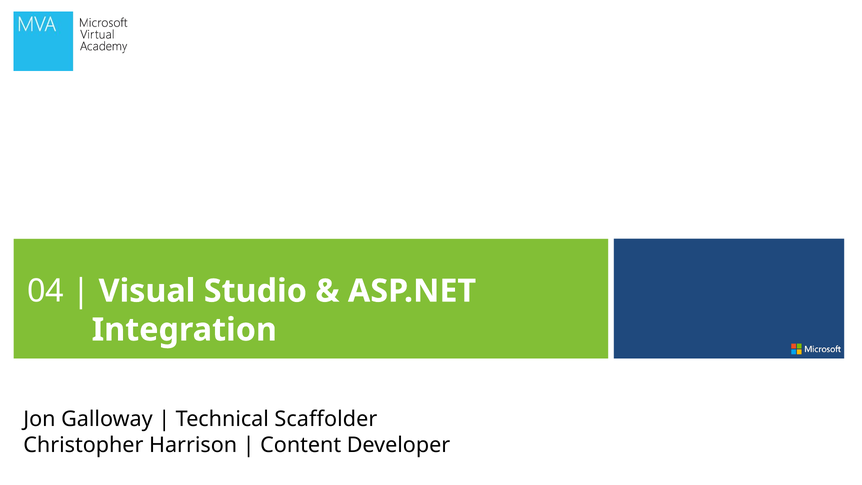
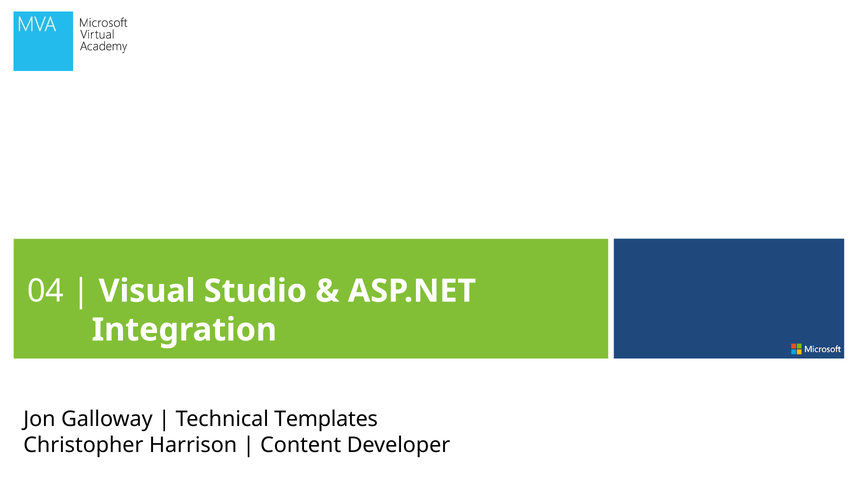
Scaffolder: Scaffolder -> Templates (326, 419)
